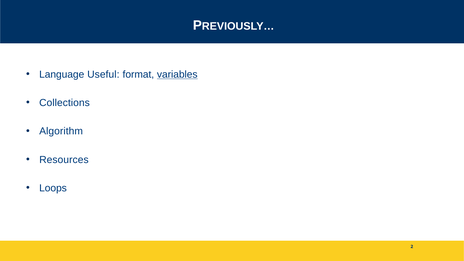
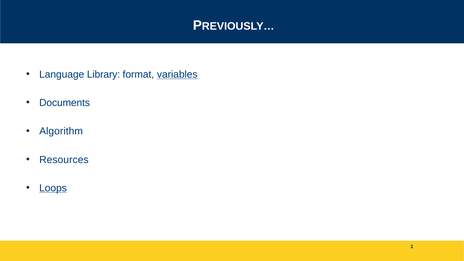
Useful: Useful -> Library (104, 74)
Collections: Collections -> Documents (65, 103)
Loops underline: none -> present (53, 188)
